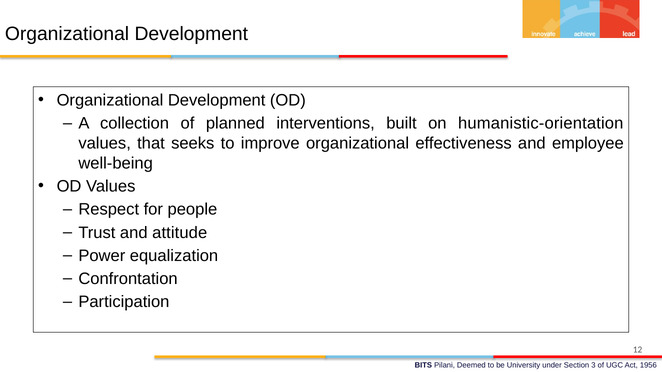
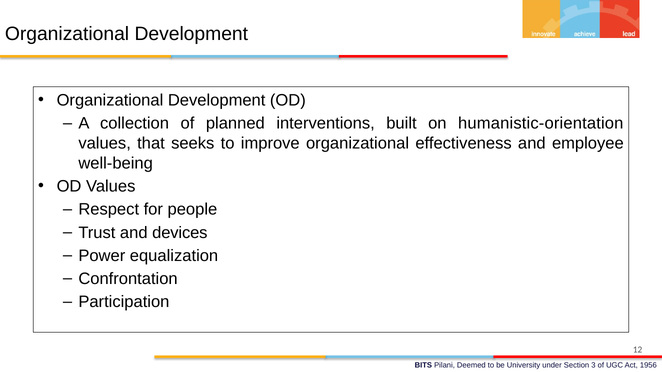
attitude: attitude -> devices (180, 233)
